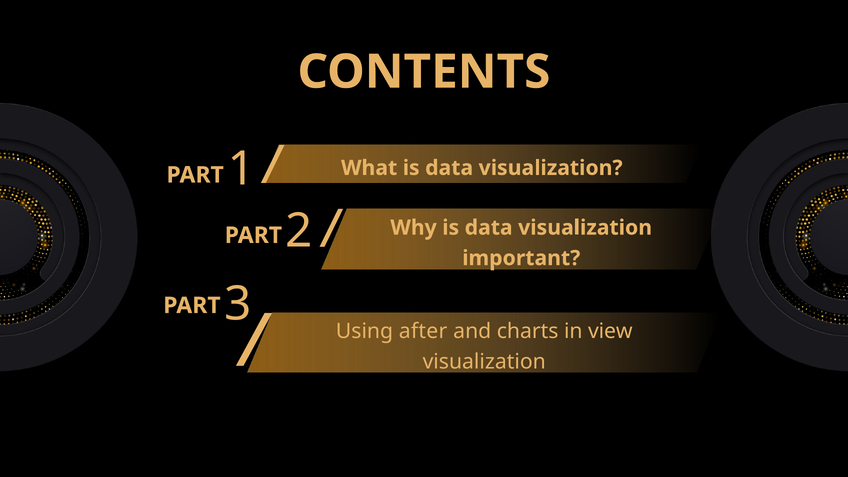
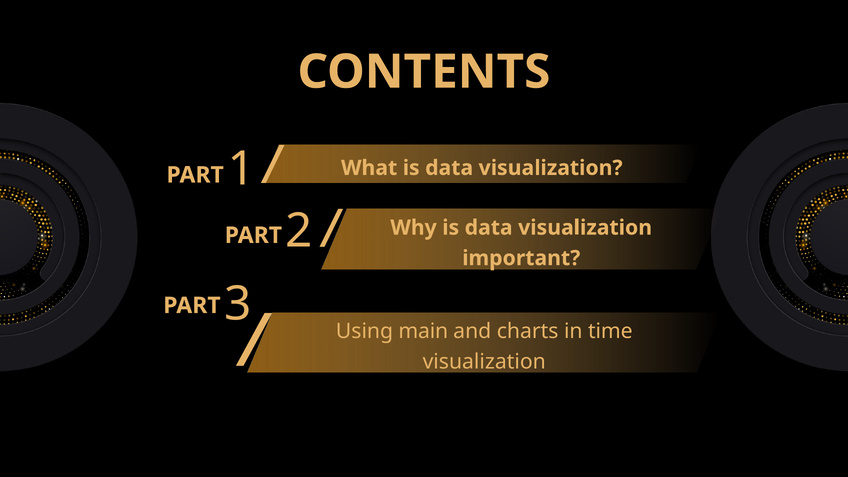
after: after -> main (423, 331)
view: view -> time (610, 331)
